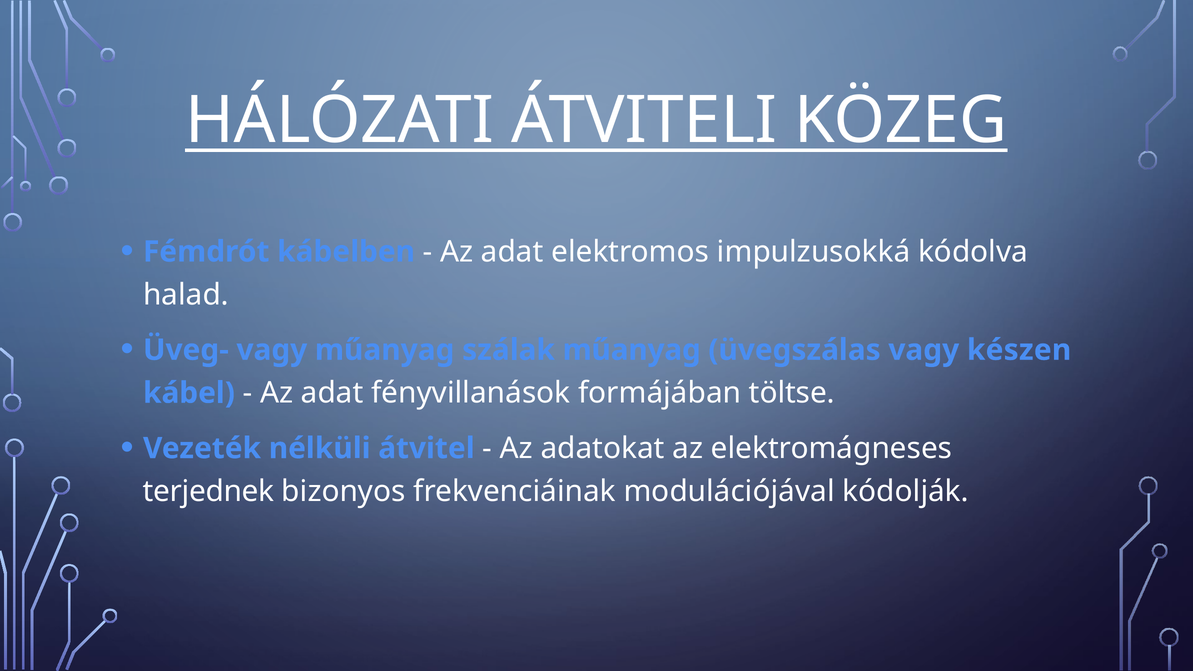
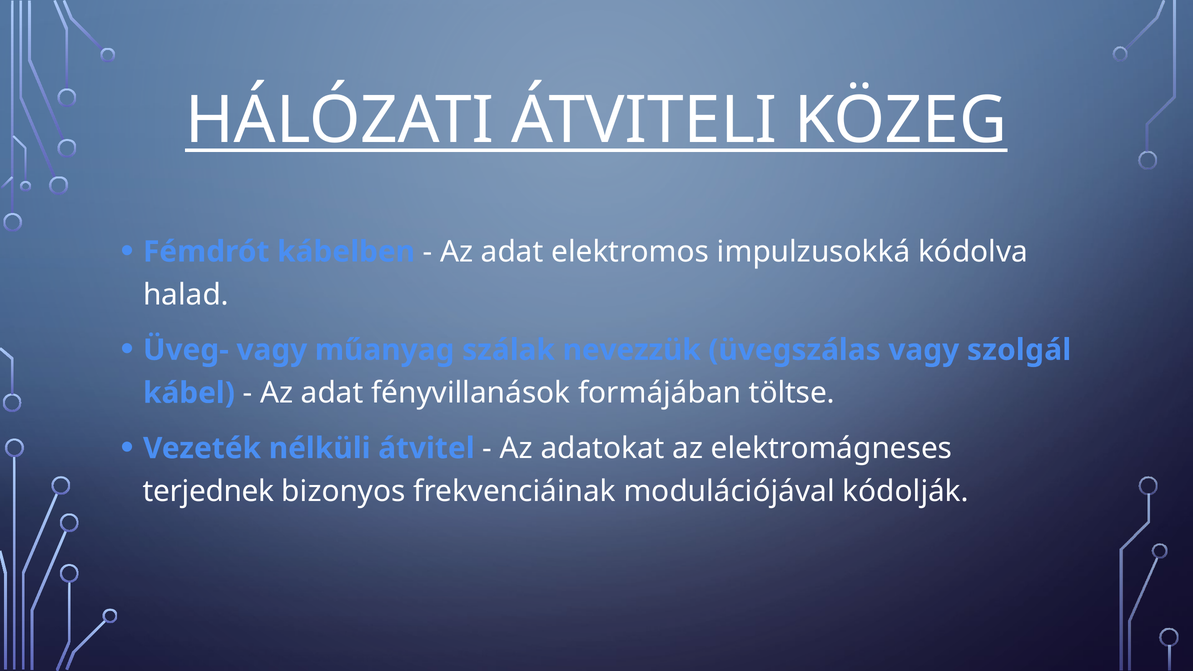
szálak műanyag: műanyag -> nevezzük (632, 350)
készen: készen -> szolgál (1019, 350)
